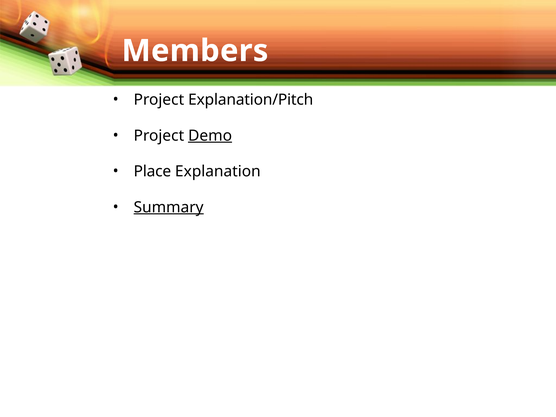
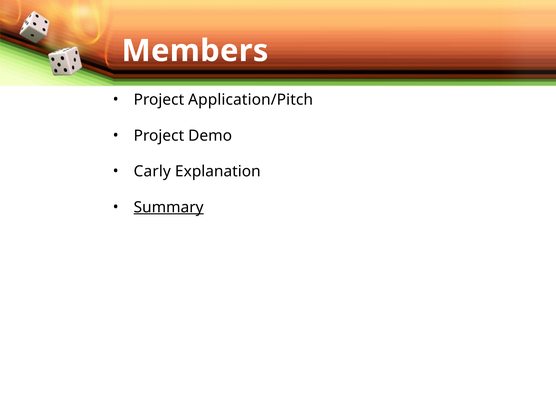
Explanation/Pitch: Explanation/Pitch -> Application/Pitch (251, 100)
Demo underline: present -> none (210, 136)
Place: Place -> Carly (152, 171)
